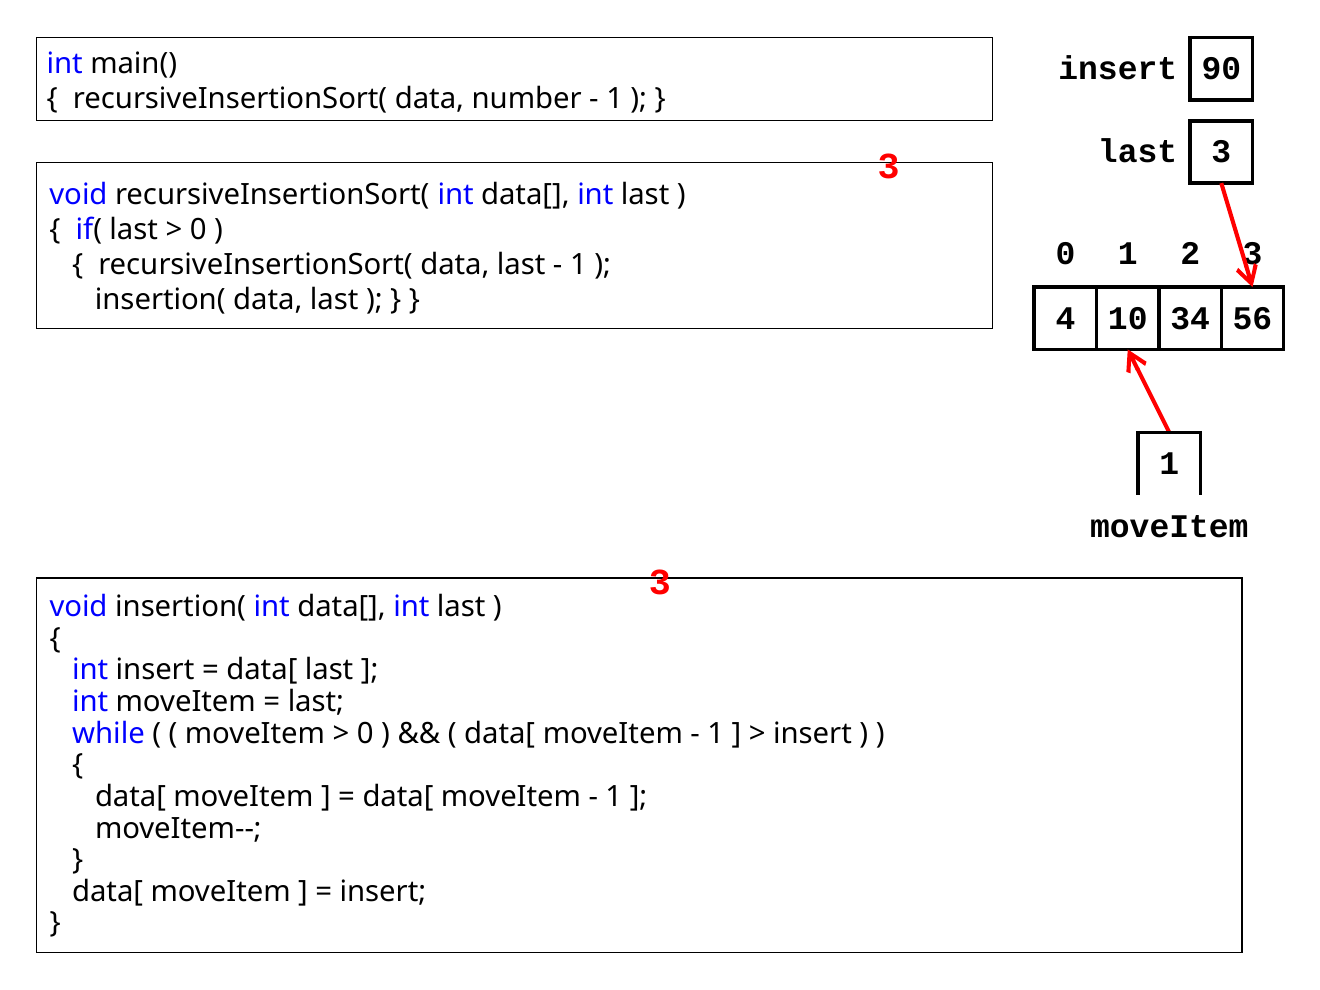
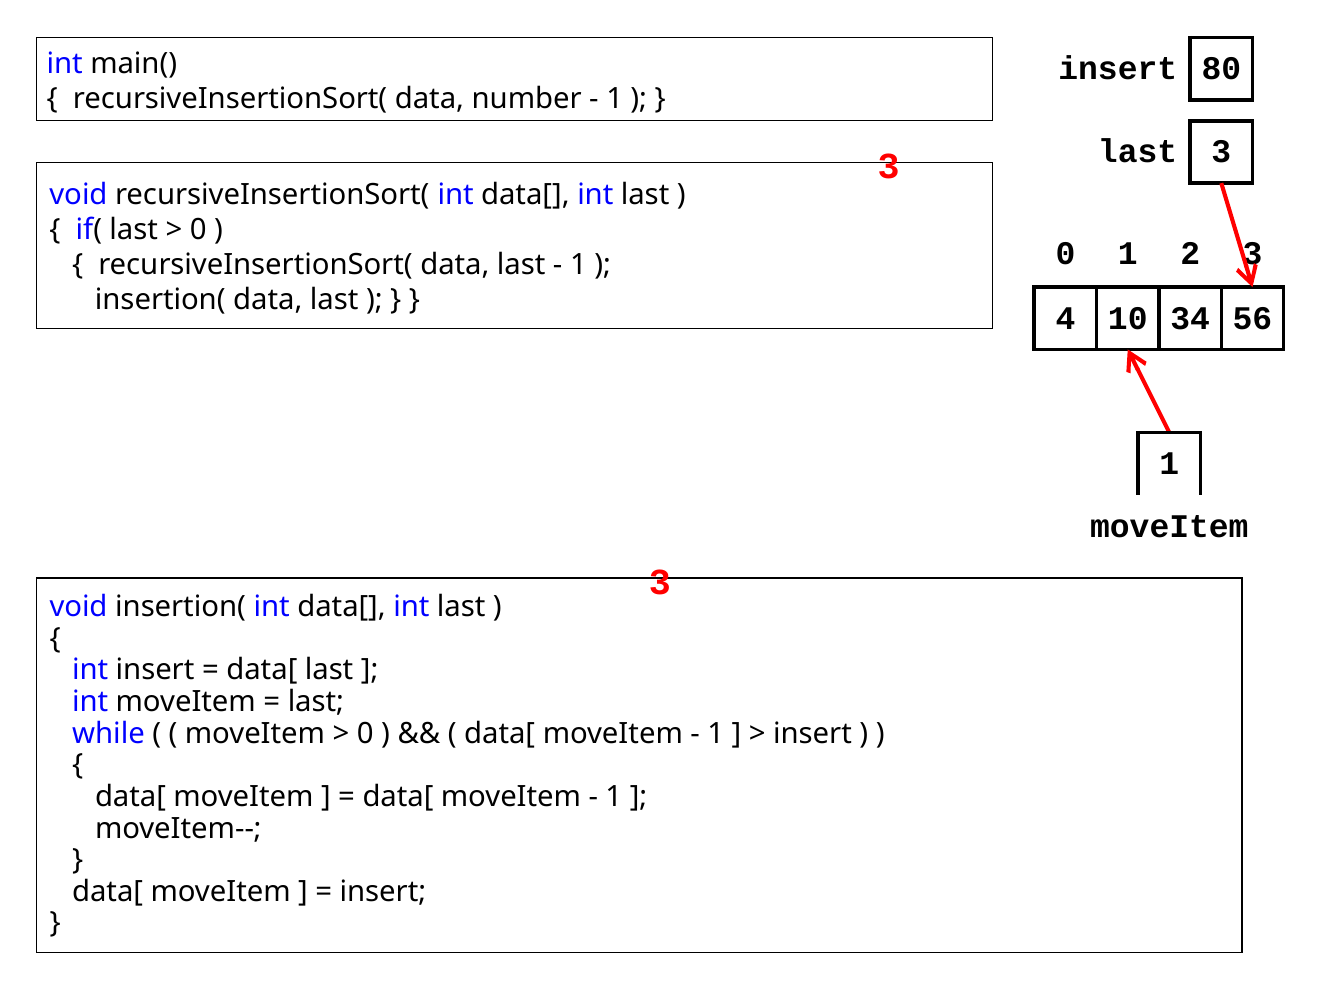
90: 90 -> 80 (1221, 69)
